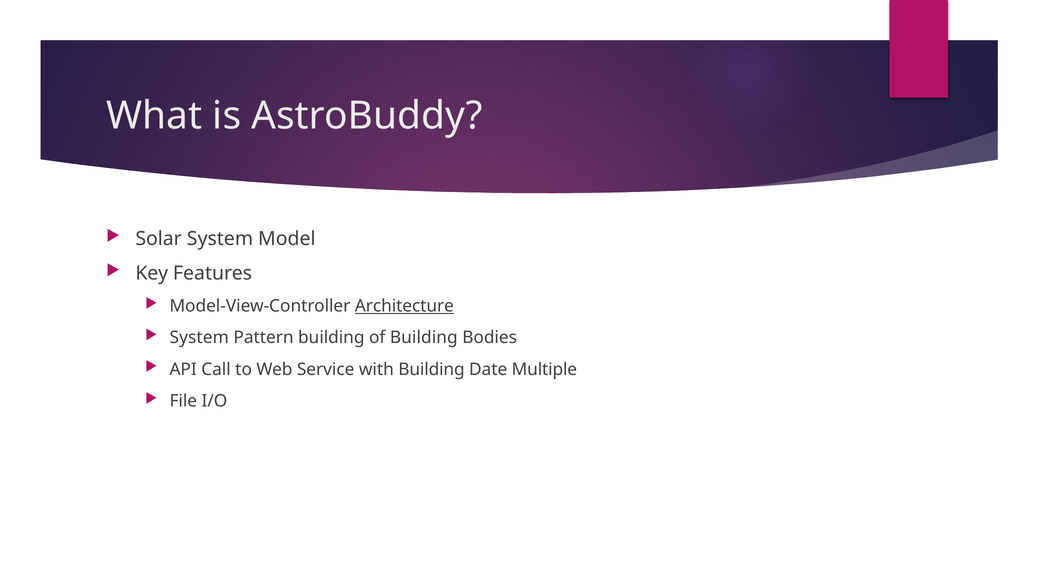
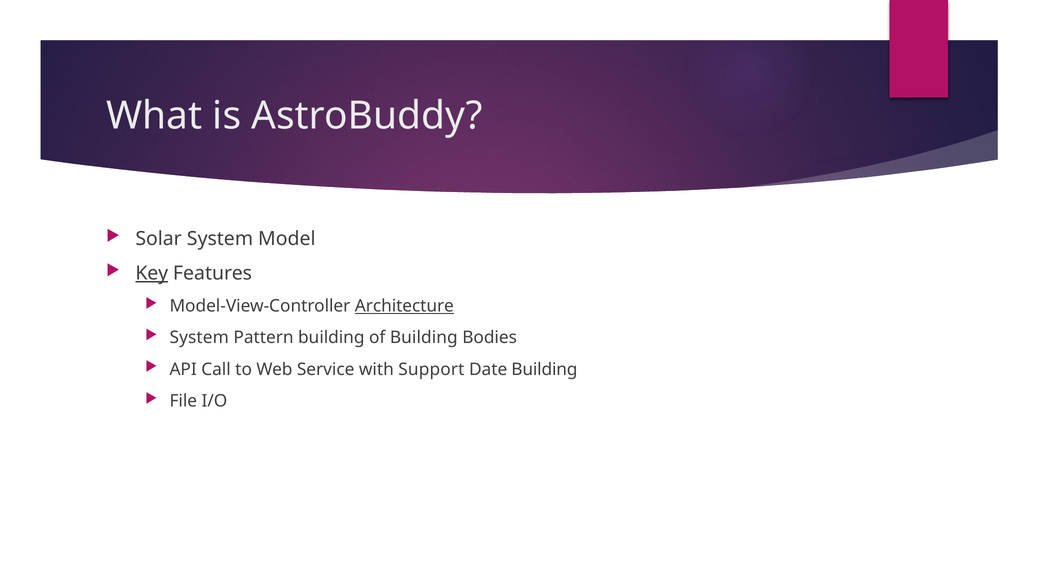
Key underline: none -> present (152, 273)
with Building: Building -> Support (431, 369)
Date Multiple: Multiple -> Building (544, 369)
